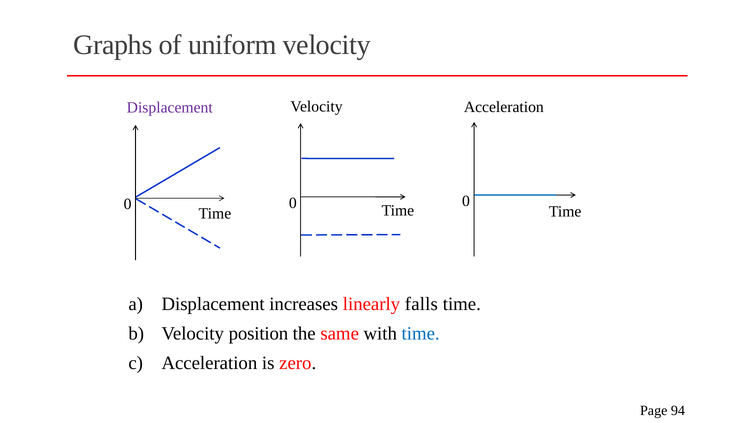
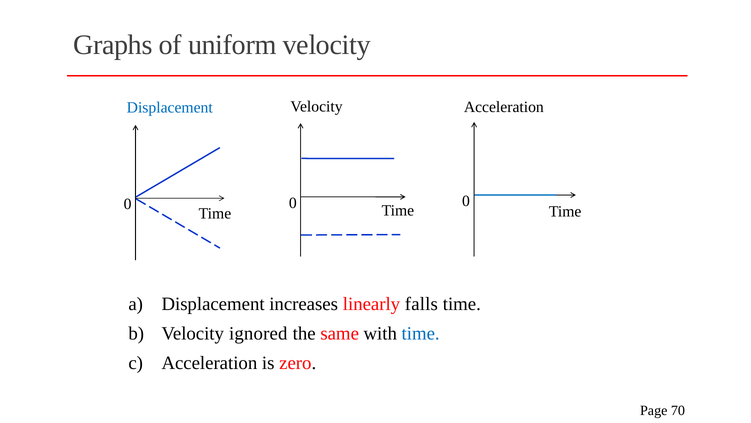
Displacement colour: purple -> blue (170, 107)
position: position -> ignored (258, 333)
94: 94 -> 70 (678, 410)
